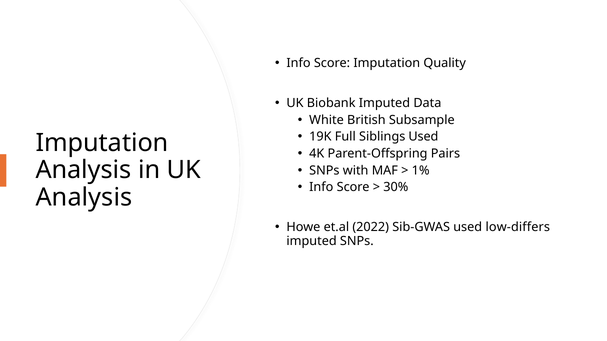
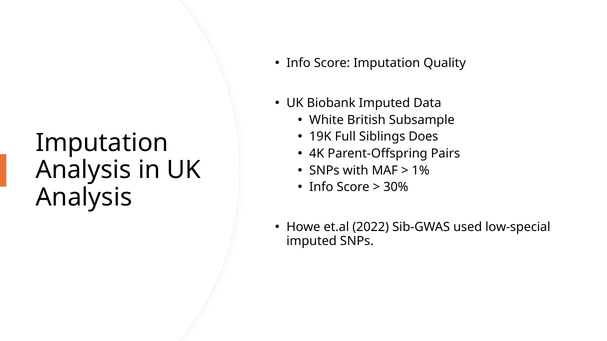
Siblings Used: Used -> Does (423, 137)
low-differs: low-differs -> low-special (518, 227)
